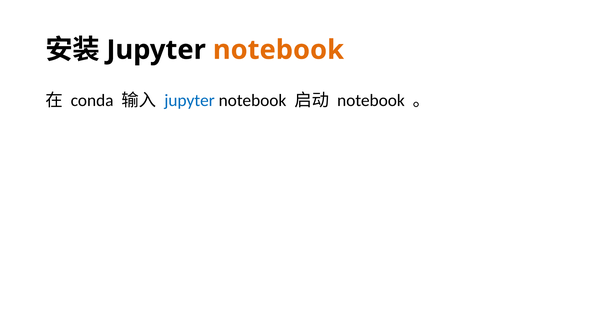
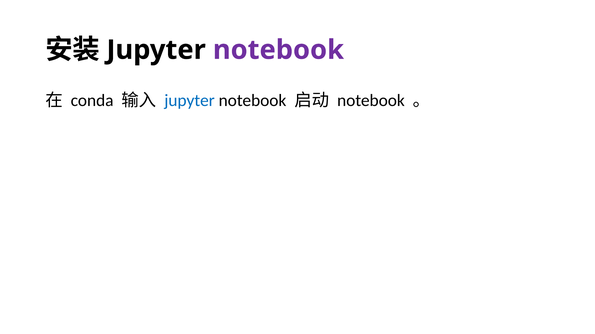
notebook colour: orange -> purple (278, 50)
